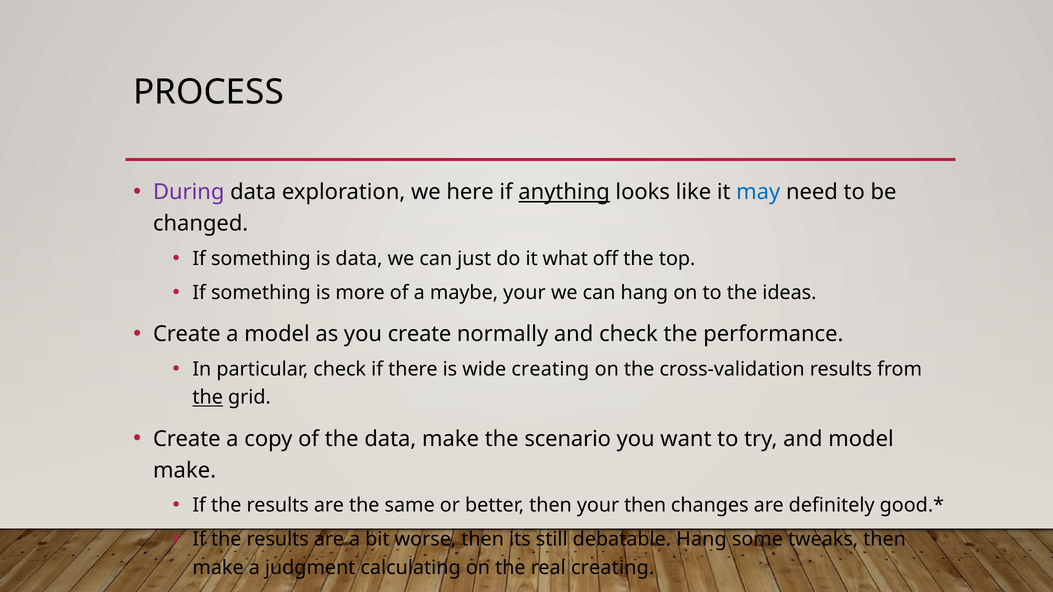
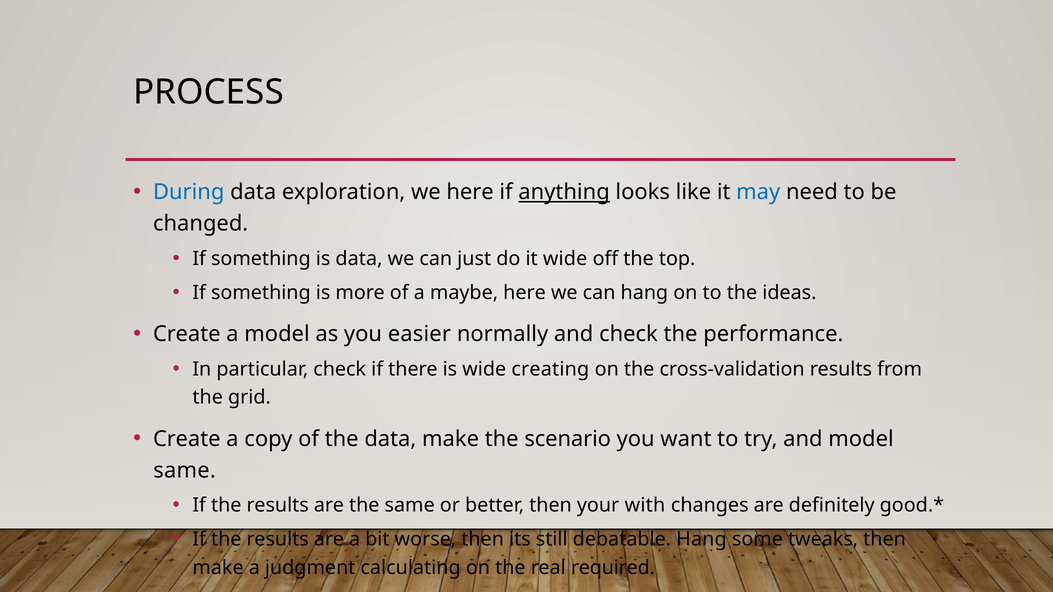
During colour: purple -> blue (189, 192)
it what: what -> wide (565, 259)
maybe your: your -> here (524, 293)
you create: create -> easier (419, 334)
the underline: present -> none (208, 398)
make: make -> same (185, 471)
your then: then -> with (645, 506)
real creating: creating -> required (613, 568)
